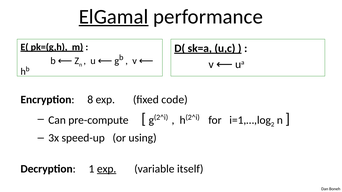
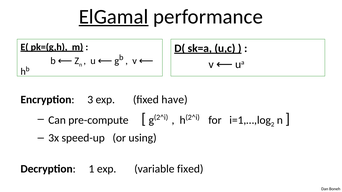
8: 8 -> 3 (90, 100)
code: code -> have (175, 100)
exp underline: present -> none (107, 169)
variable itself: itself -> fixed (190, 169)
